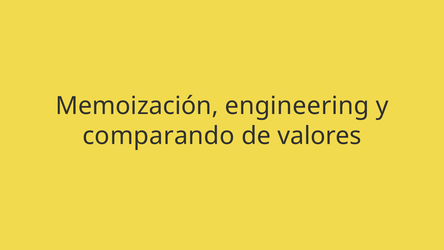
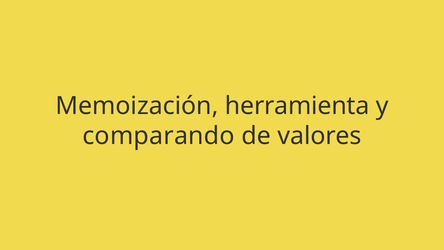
engineering: engineering -> herramienta (297, 106)
